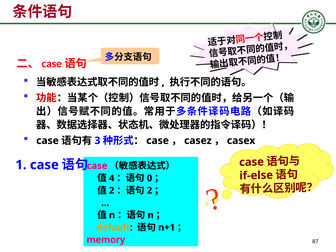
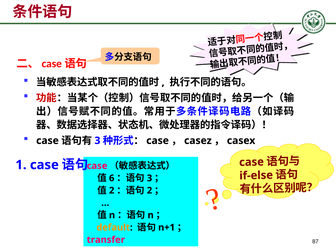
4: 4 -> 6 (112, 178)
0: 0 -> 3 (150, 178)
memory: memory -> transfer (106, 240)
